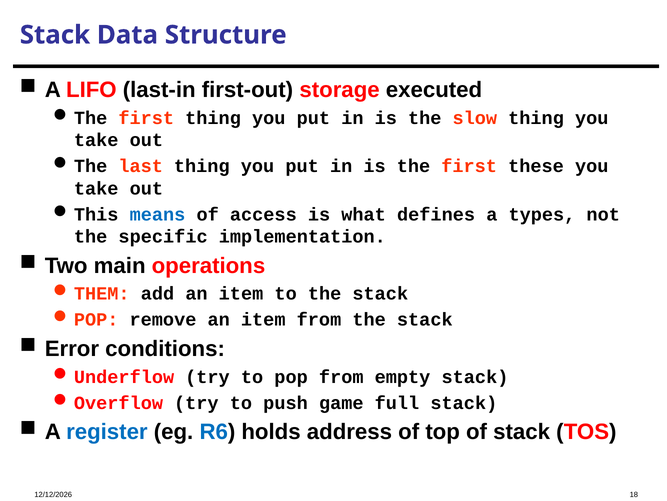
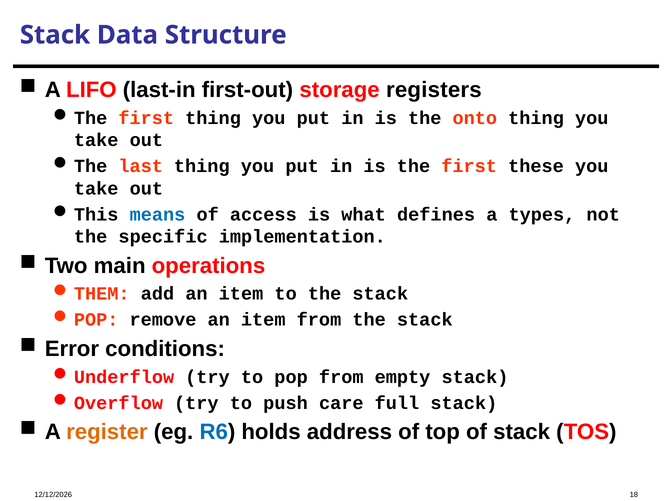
executed: executed -> registers (434, 90)
slow: slow -> onto (475, 118)
game: game -> care (341, 402)
register colour: blue -> orange (107, 431)
